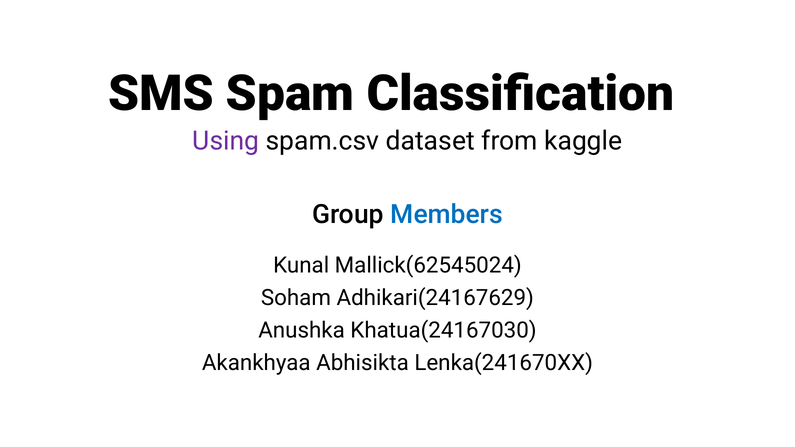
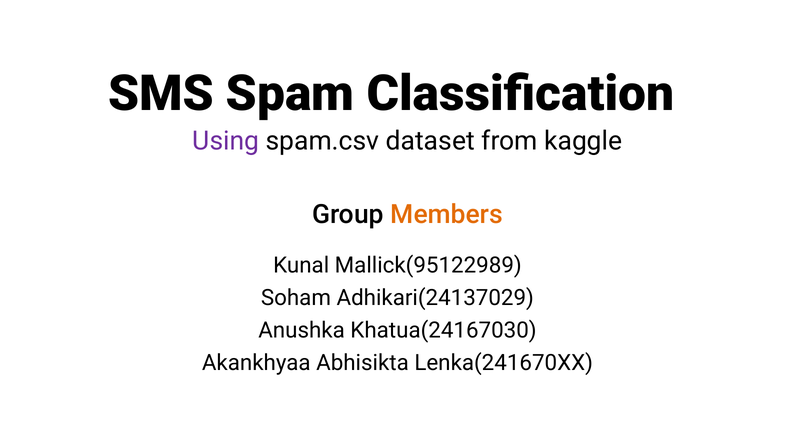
Members colour: blue -> orange (447, 215)
Mallick(62545024: Mallick(62545024 -> Mallick(95122989 (428, 266)
Adhikari(24167629: Adhikari(24167629 -> Adhikari(24137029 (435, 298)
